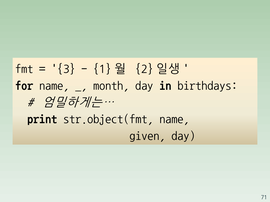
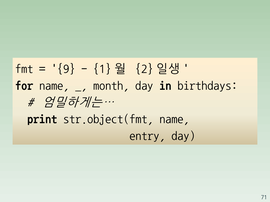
3: 3 -> 9 (63, 69)
given: given -> entry (147, 136)
